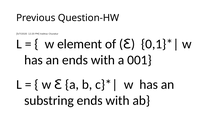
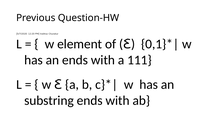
001: 001 -> 111 (140, 60)
